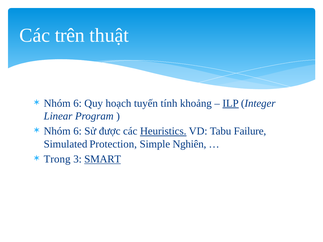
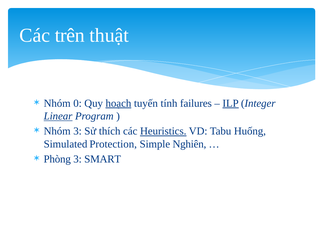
6: 6 -> 0 (78, 103)
hoạch underline: none -> present (118, 103)
khoảng: khoảng -> failures (196, 103)
Linear underline: none -> present (58, 116)
6: 6 -> 3 (78, 131)
được: được -> thích (110, 131)
Failure: Failure -> Huống (250, 131)
Trong: Trong -> Phòng (57, 159)
SMART underline: present -> none (103, 159)
